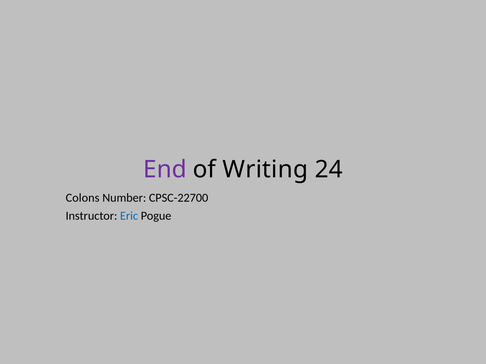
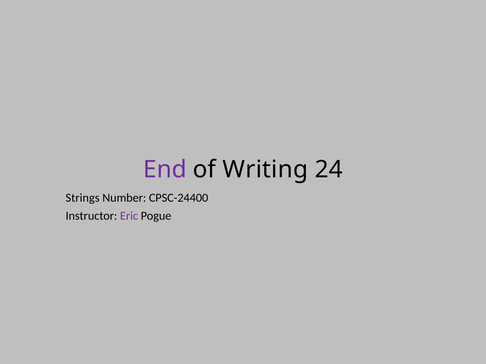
Colons: Colons -> Strings (83, 198)
CPSC-22700: CPSC-22700 -> CPSC-24400 (179, 198)
Eric colour: blue -> purple (129, 216)
